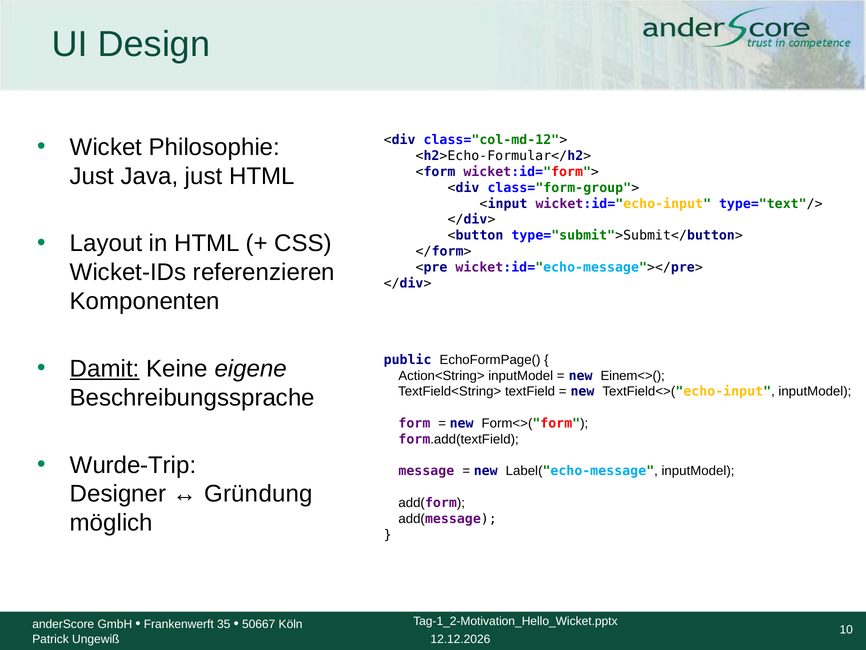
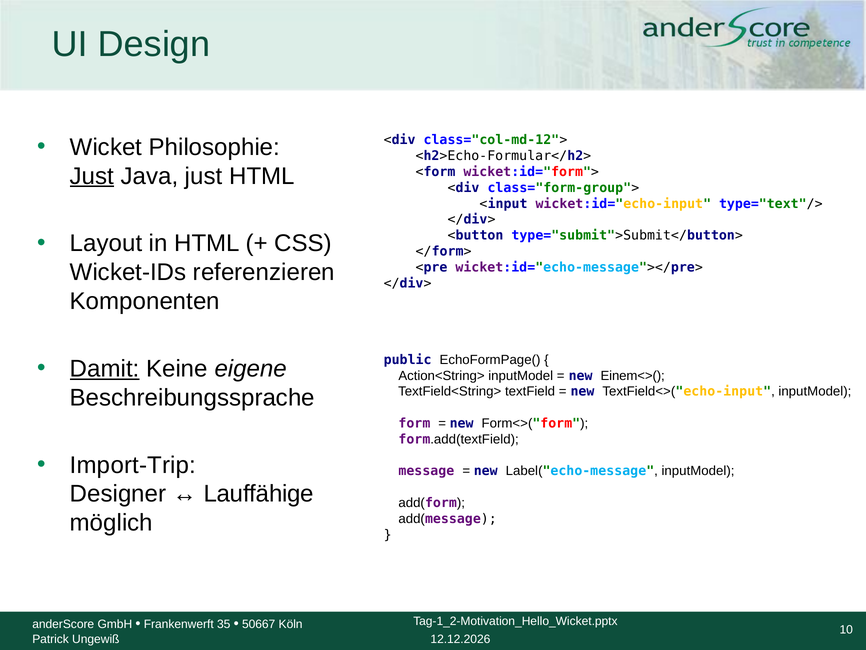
Just underline: none -> present (92, 176)
Wurde-Trip: Wurde-Trip -> Import-Trip (133, 465)
Gründung: Gründung -> Lauffähige (259, 494)
